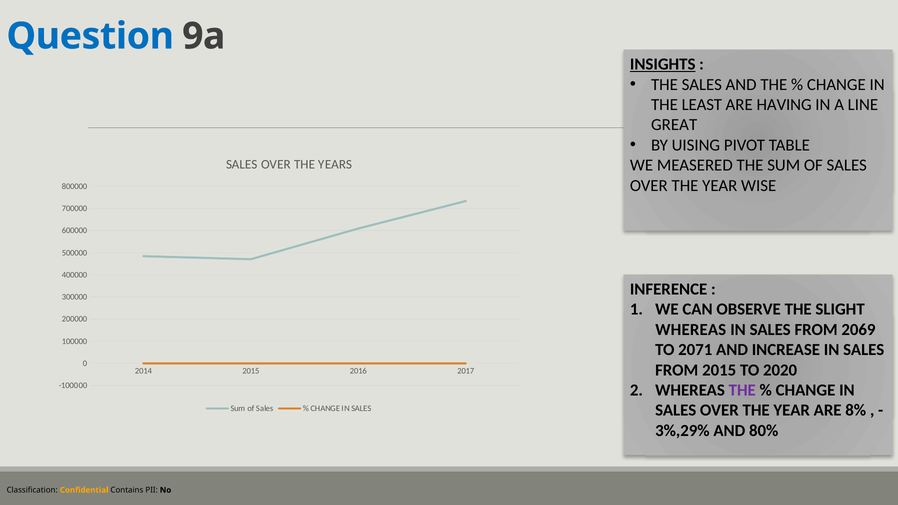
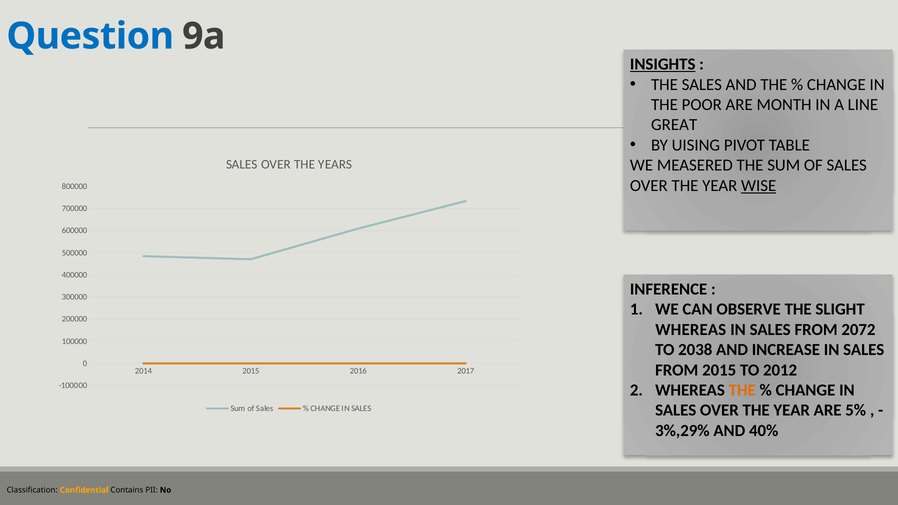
LEAST: LEAST -> POOR (702, 105)
HAVING: HAVING -> MONTH (784, 105)
WISE underline: none -> present (759, 186)
2069: 2069 -> 2072 (858, 330)
2071: 2071 -> 2038 (695, 350)
2020: 2020 -> 2012 (780, 370)
THE colour: purple -> orange (742, 390)
8%: 8% -> 5% (856, 410)
80%: 80% -> 40% (764, 431)
